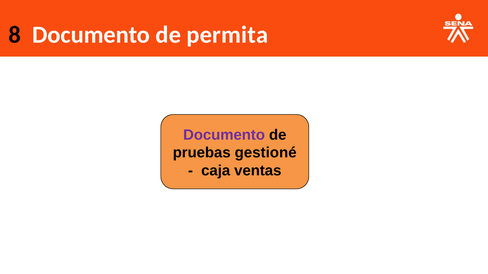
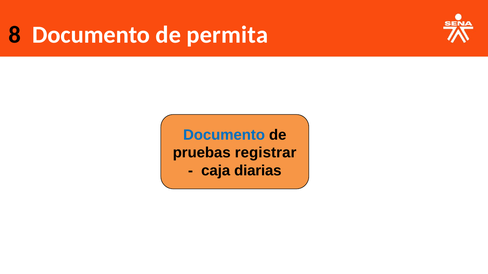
Documento colour: purple -> blue (224, 135)
gestioné: gestioné -> registrar (266, 153)
ventas: ventas -> diarias (258, 171)
